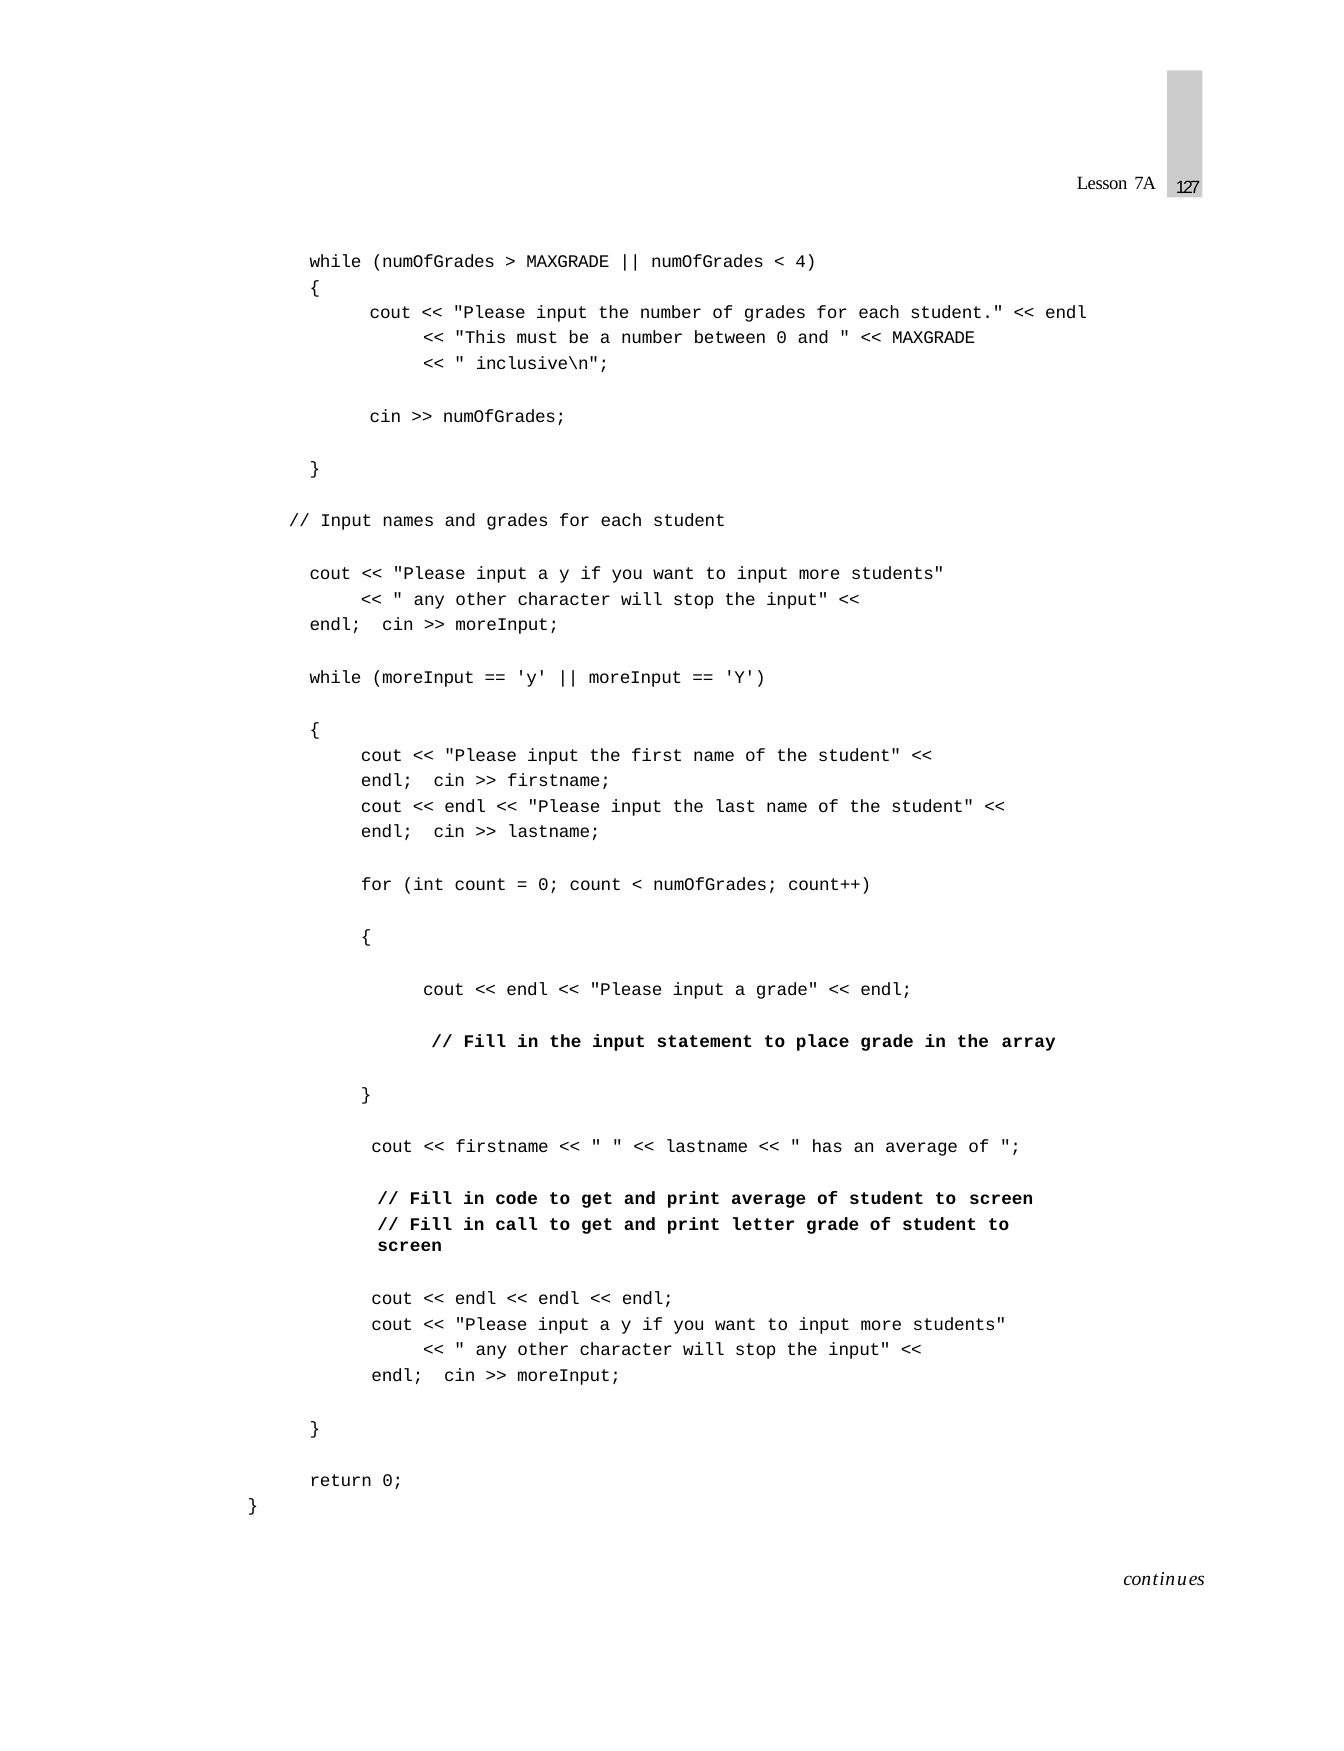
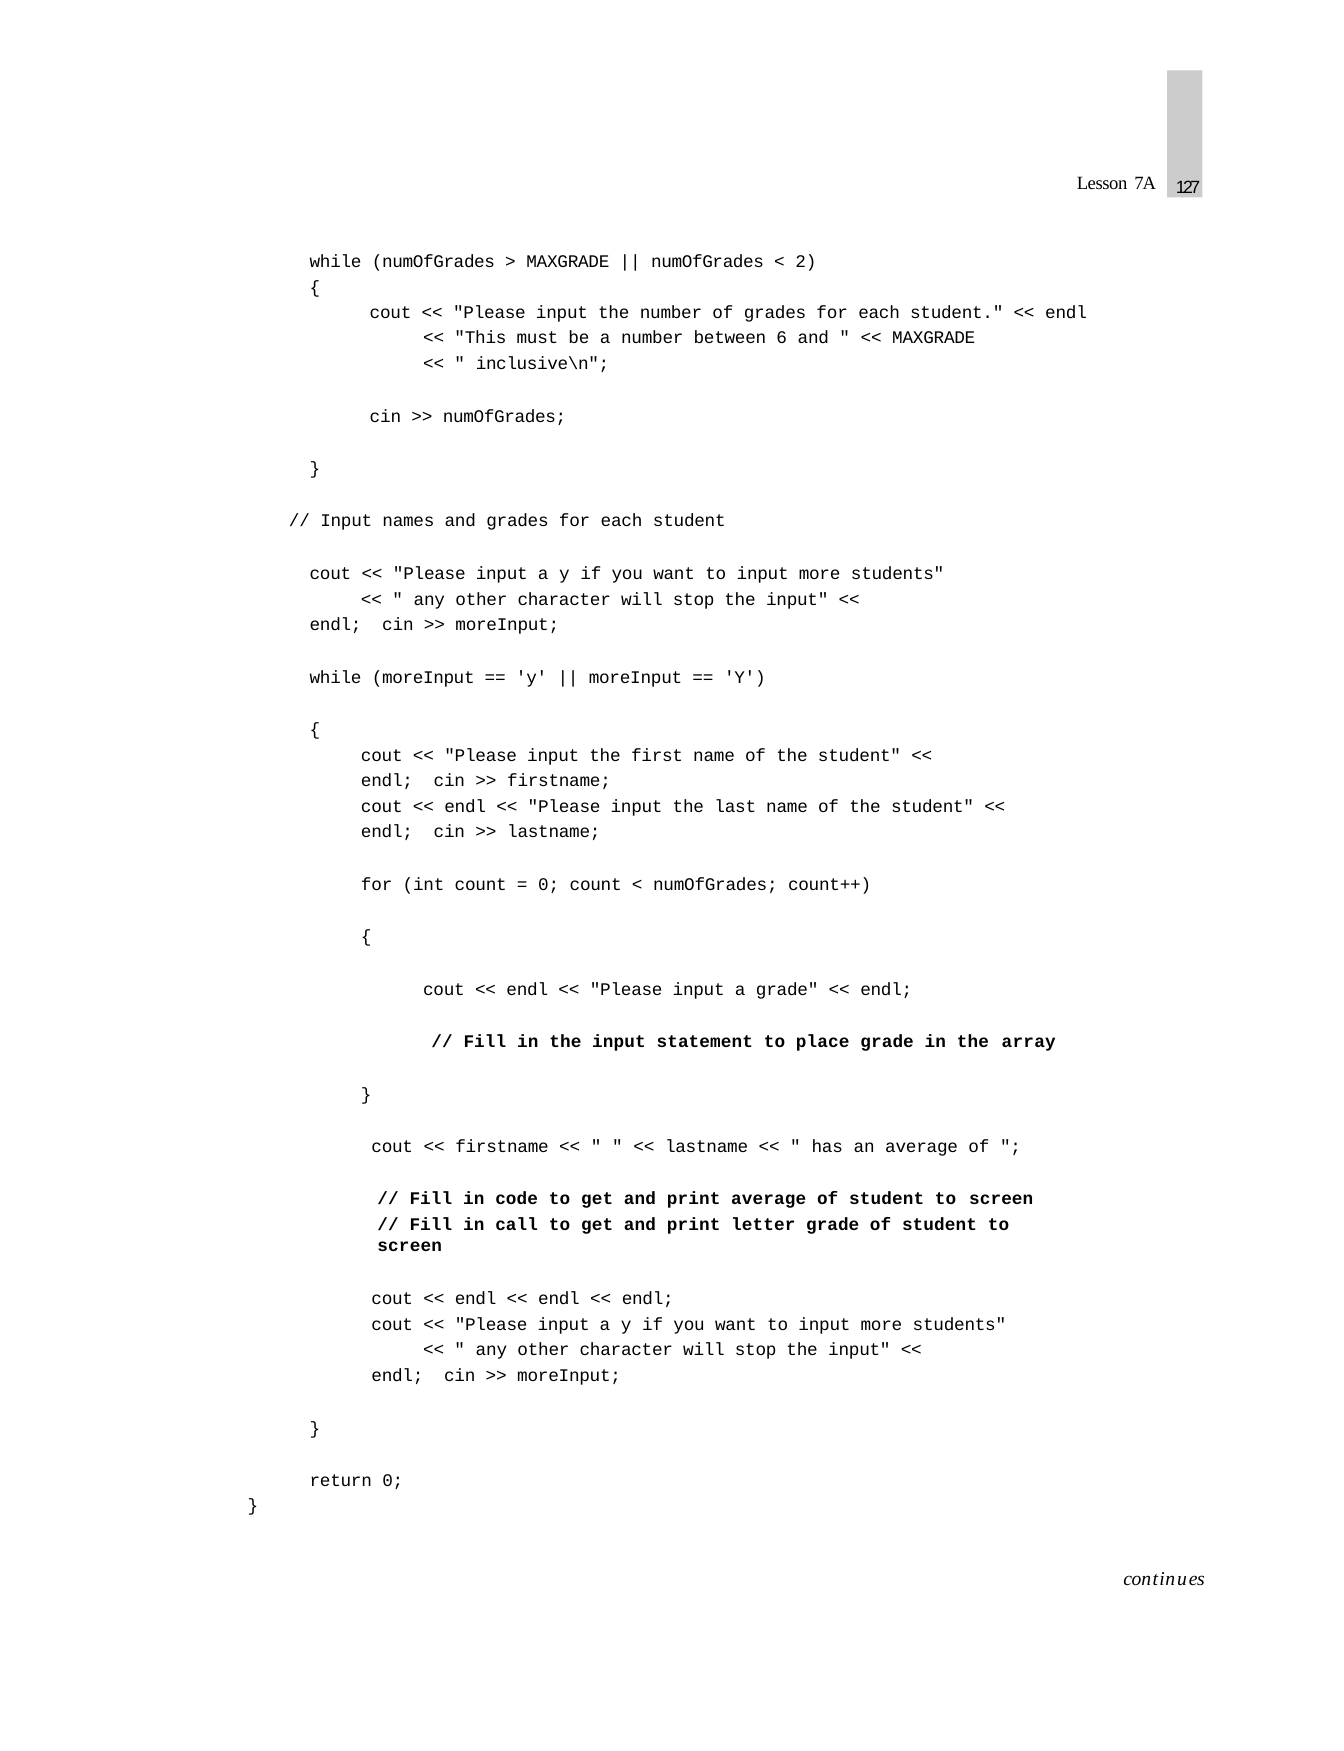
4: 4 -> 2 (806, 261)
between 0: 0 -> 6 (782, 338)
